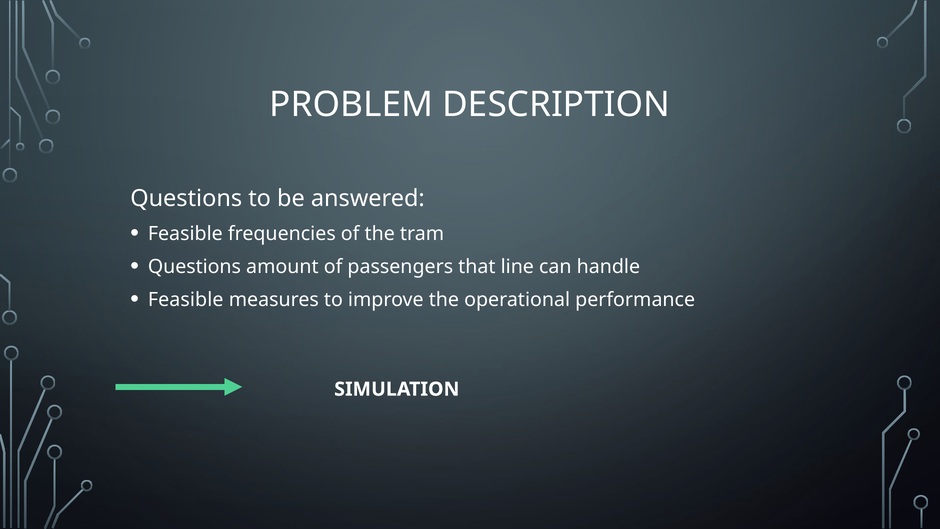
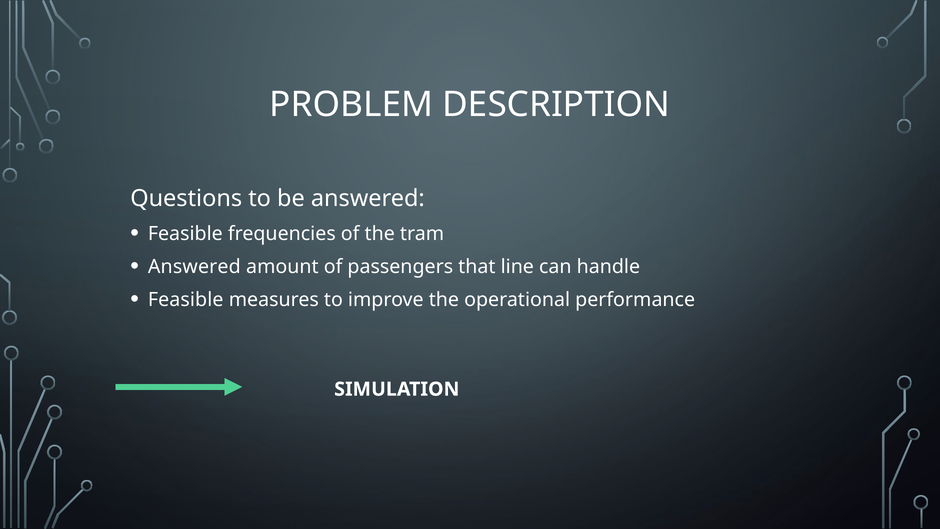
Questions: Questions -> Answered (194, 267)
